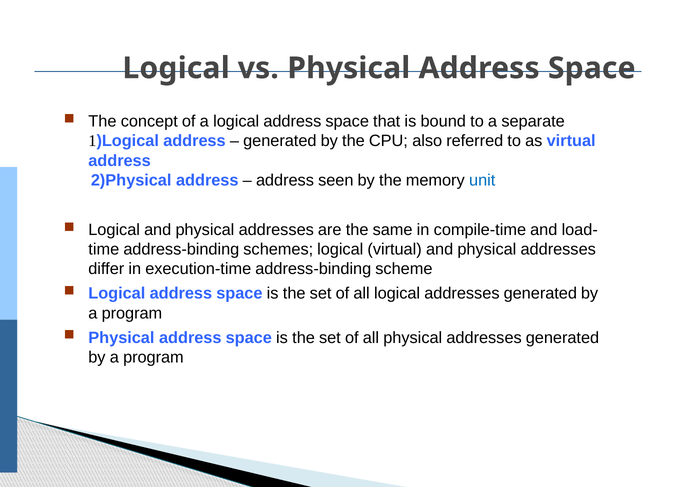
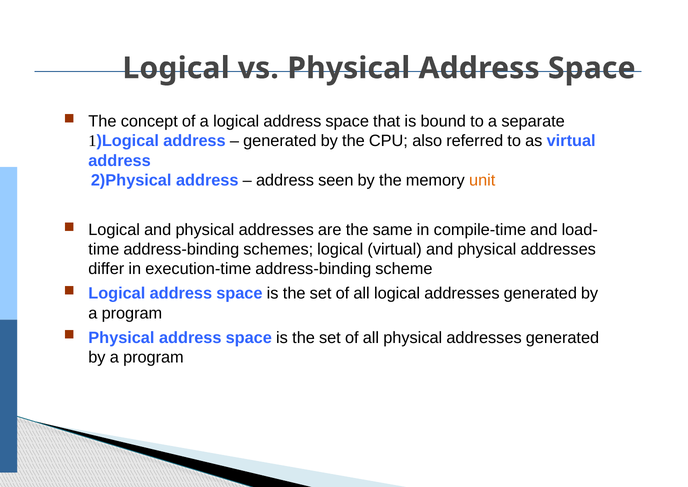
unit colour: blue -> orange (482, 180)
